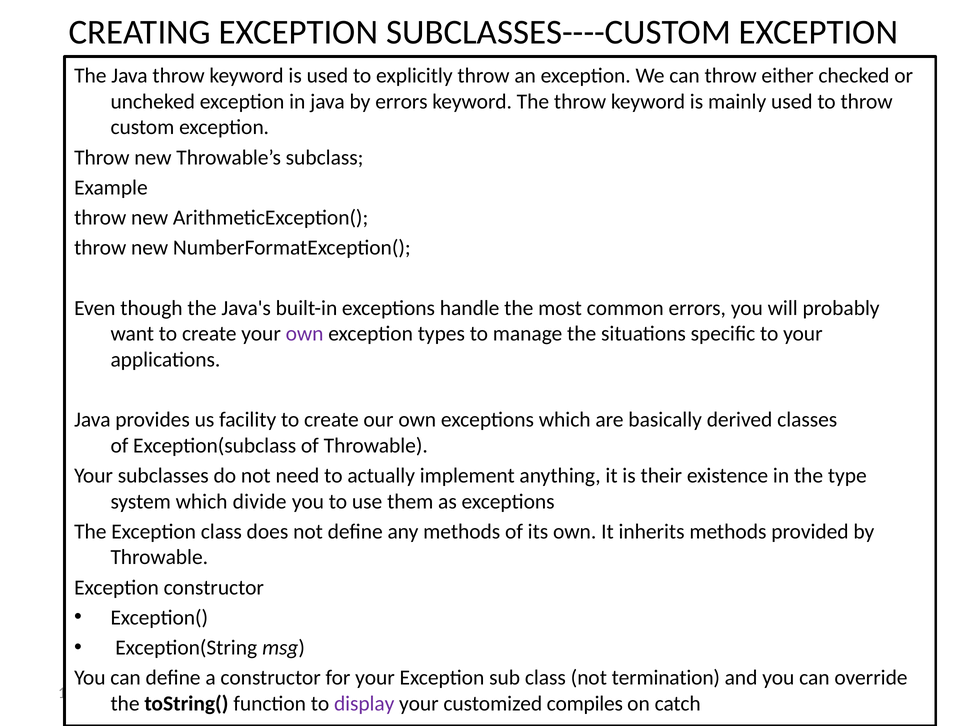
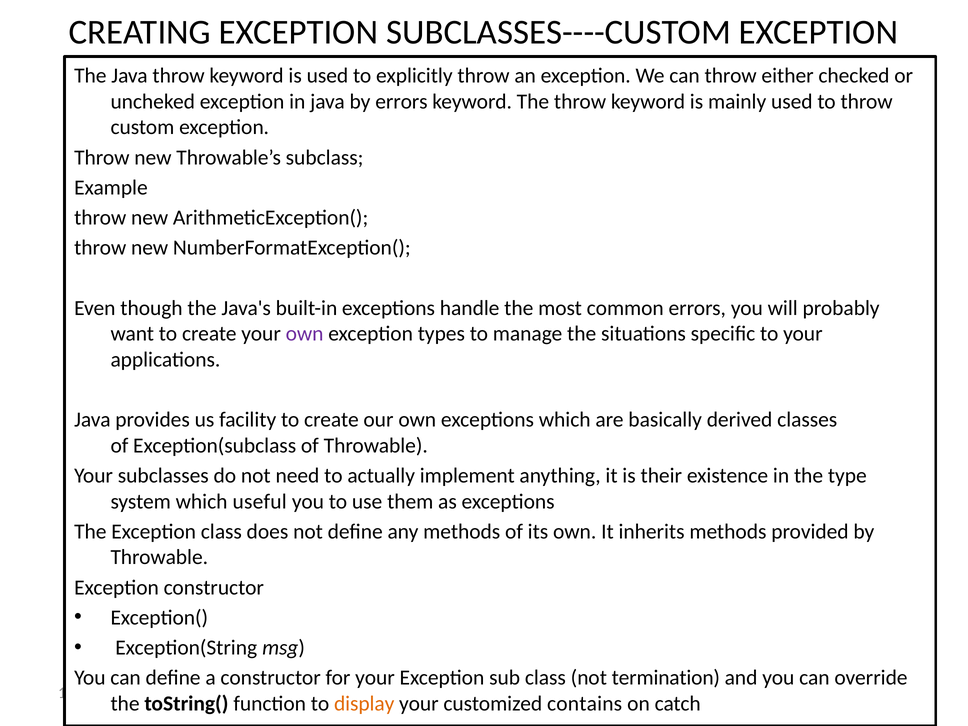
divide: divide -> useful (260, 501)
display colour: purple -> orange (364, 704)
compiles: compiles -> contains (585, 704)
